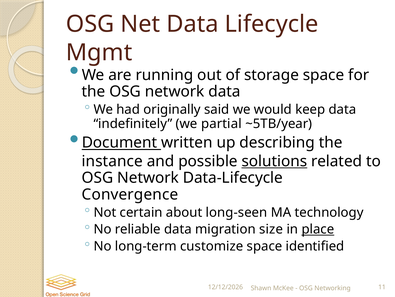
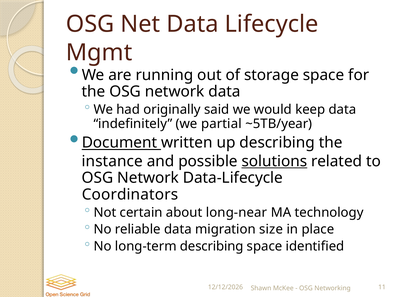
Convergence: Convergence -> Coordinators (130, 194)
long-seen: long-seen -> long-near (237, 212)
place underline: present -> none (318, 229)
long-term customize: customize -> describing (212, 246)
